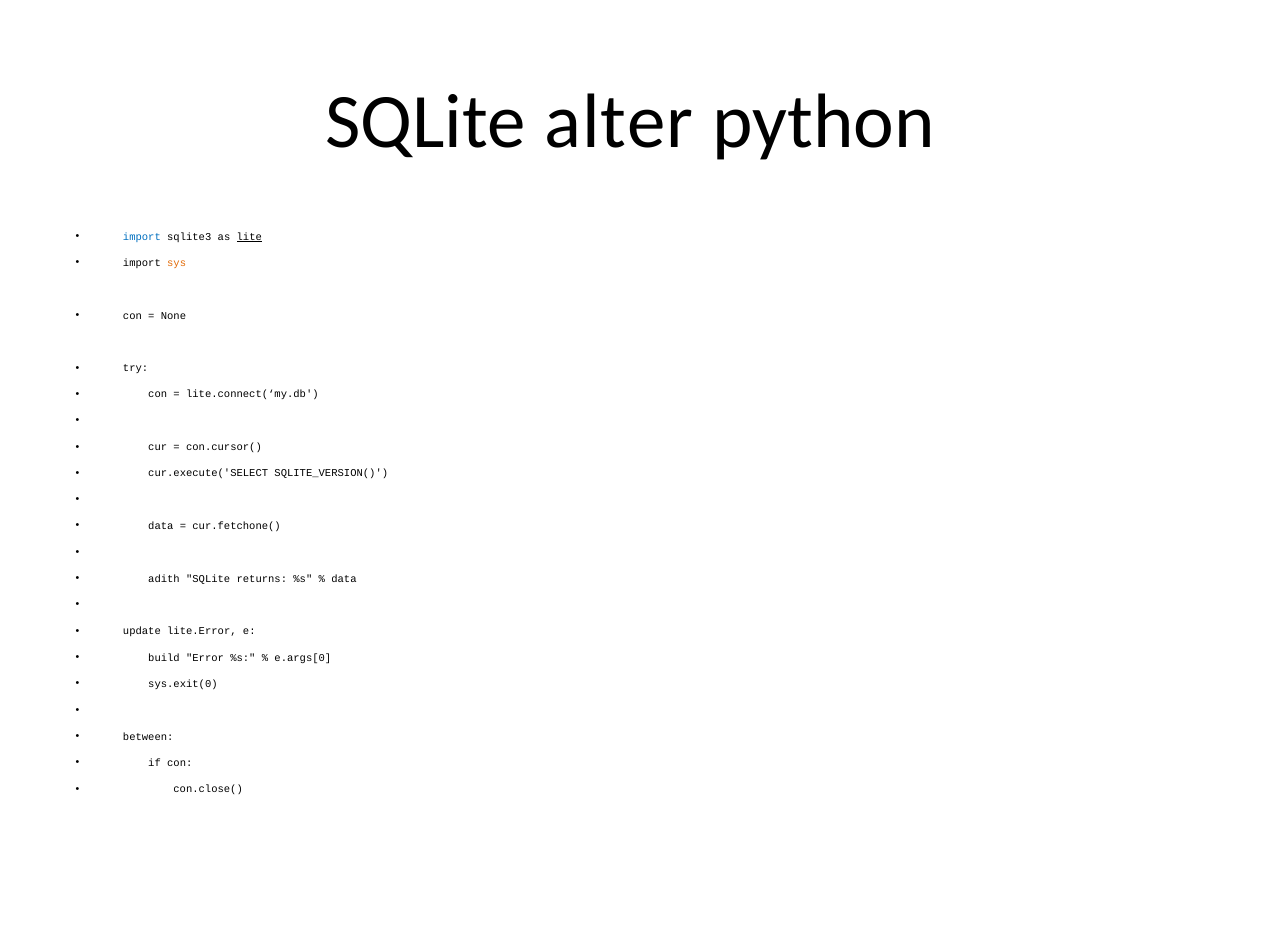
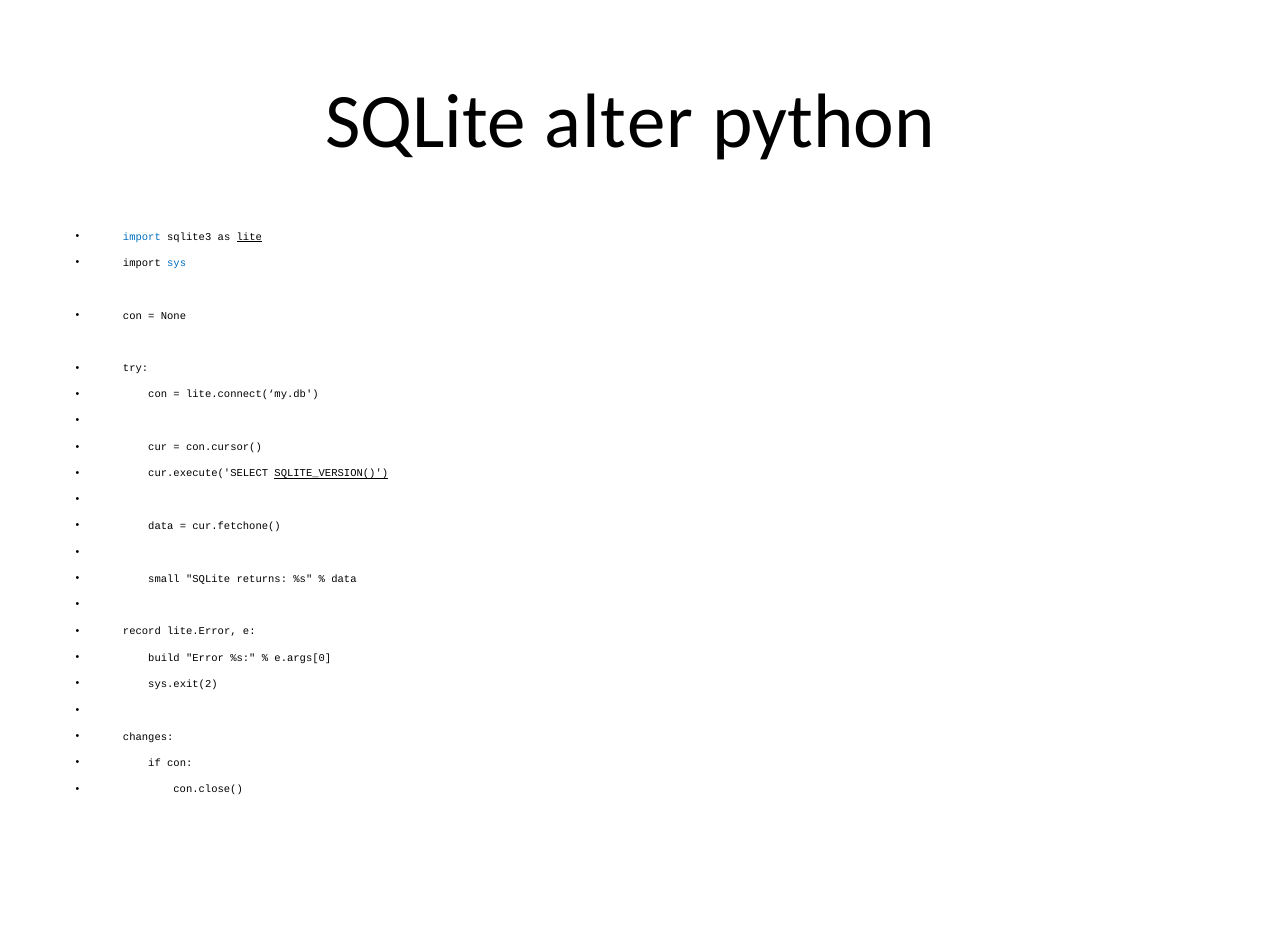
sys colour: orange -> blue (177, 263)
SQLITE_VERSION( underline: none -> present (331, 473)
adith: adith -> small (164, 579)
update: update -> record (142, 631)
sys.exit(0: sys.exit(0 -> sys.exit(2 (183, 684)
between: between -> changes (148, 736)
